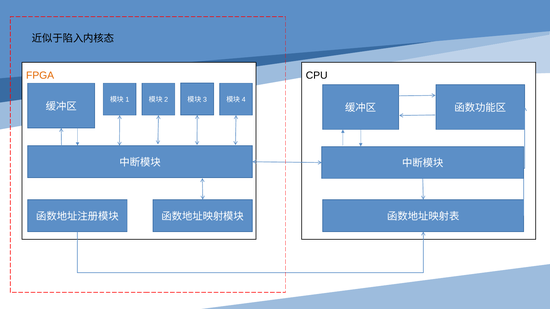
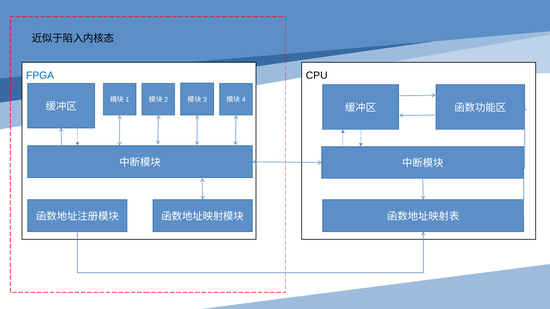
FPGA colour: orange -> blue (40, 75)
